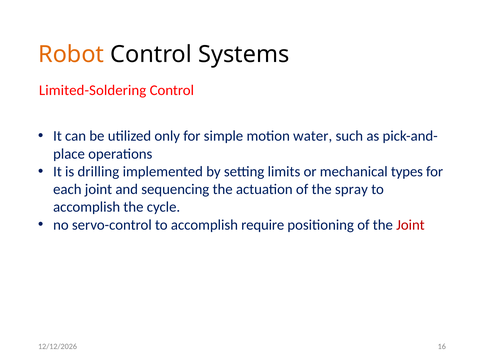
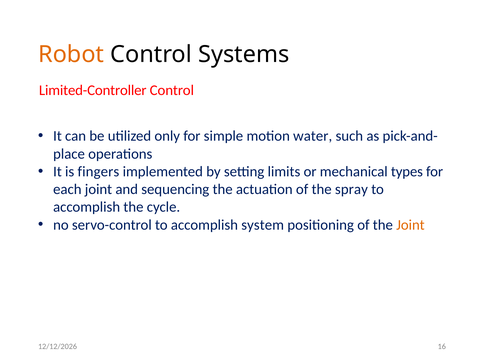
Limited-Soldering: Limited-Soldering -> Limited-Controller (93, 90)
drilling: drilling -> fingers (98, 172)
require: require -> system (263, 225)
Joint colour: red -> orange (410, 225)
